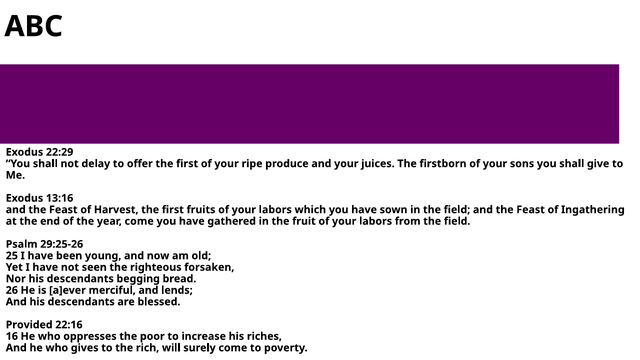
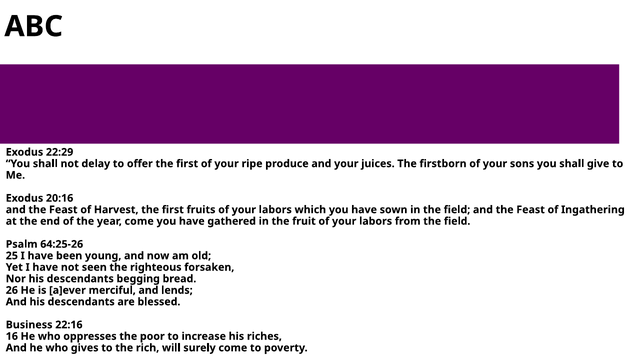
13:16: 13:16 -> 20:16 (60, 198)
29:25-26: 29:25-26 -> 64:25-26 (62, 244)
Provided: Provided -> Business (29, 325)
